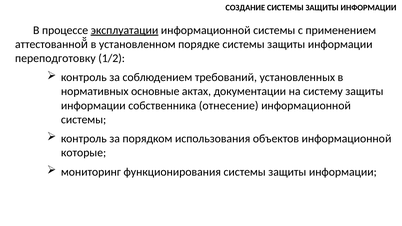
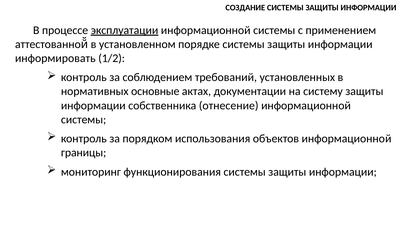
переподготовку: переподготовку -> информировать (55, 58)
которые: которые -> границы (84, 153)
